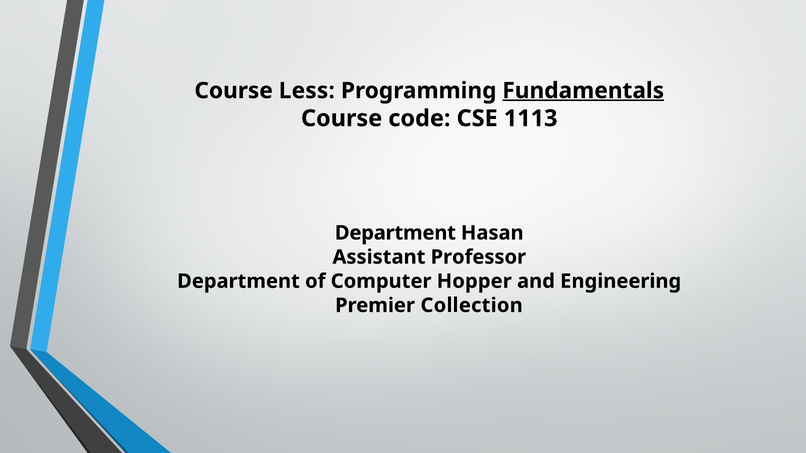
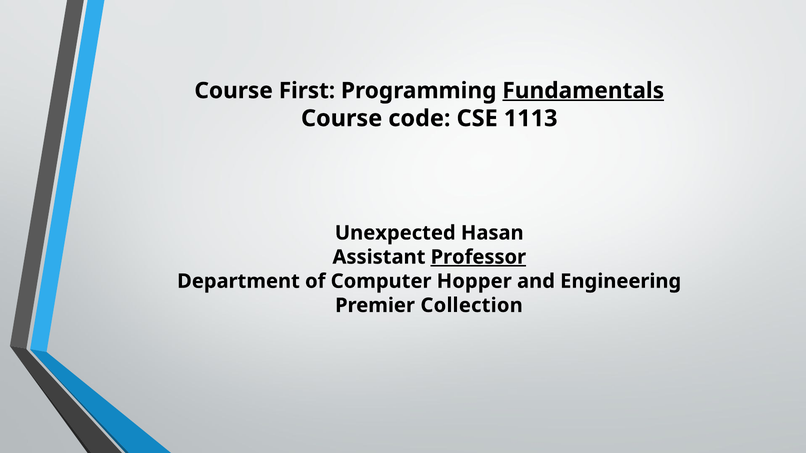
Less: Less -> First (307, 91)
Department: Department -> Unexpected (395, 233)
Professor underline: none -> present (478, 257)
